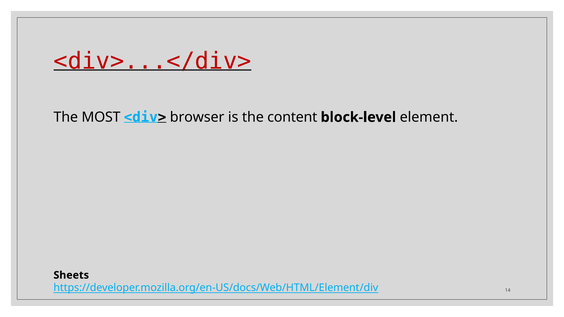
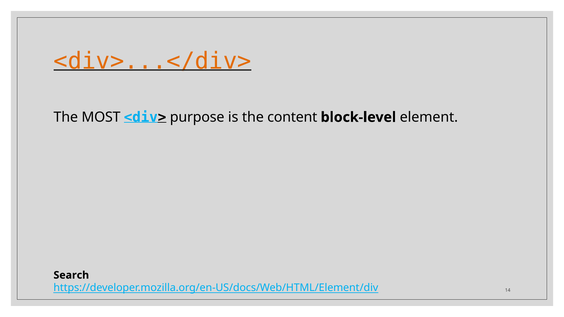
<div>...</div> colour: red -> orange (152, 61)
browser: browser -> purpose (197, 117)
Sheets: Sheets -> Search (71, 275)
